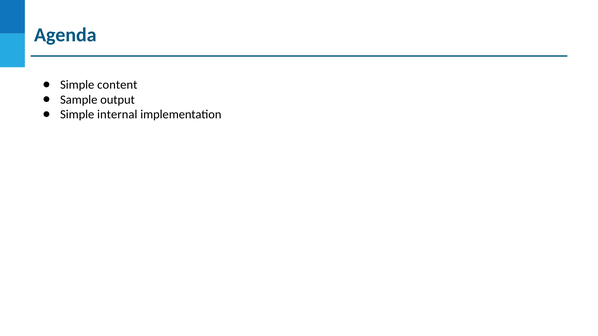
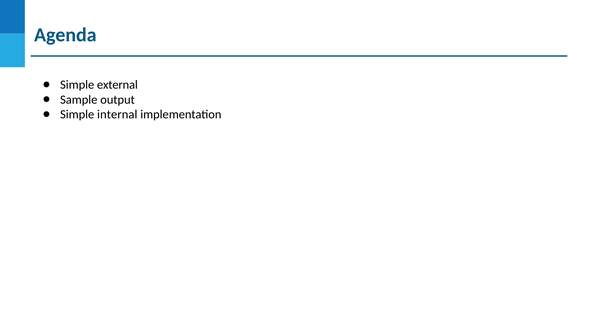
content: content -> external (117, 85)
